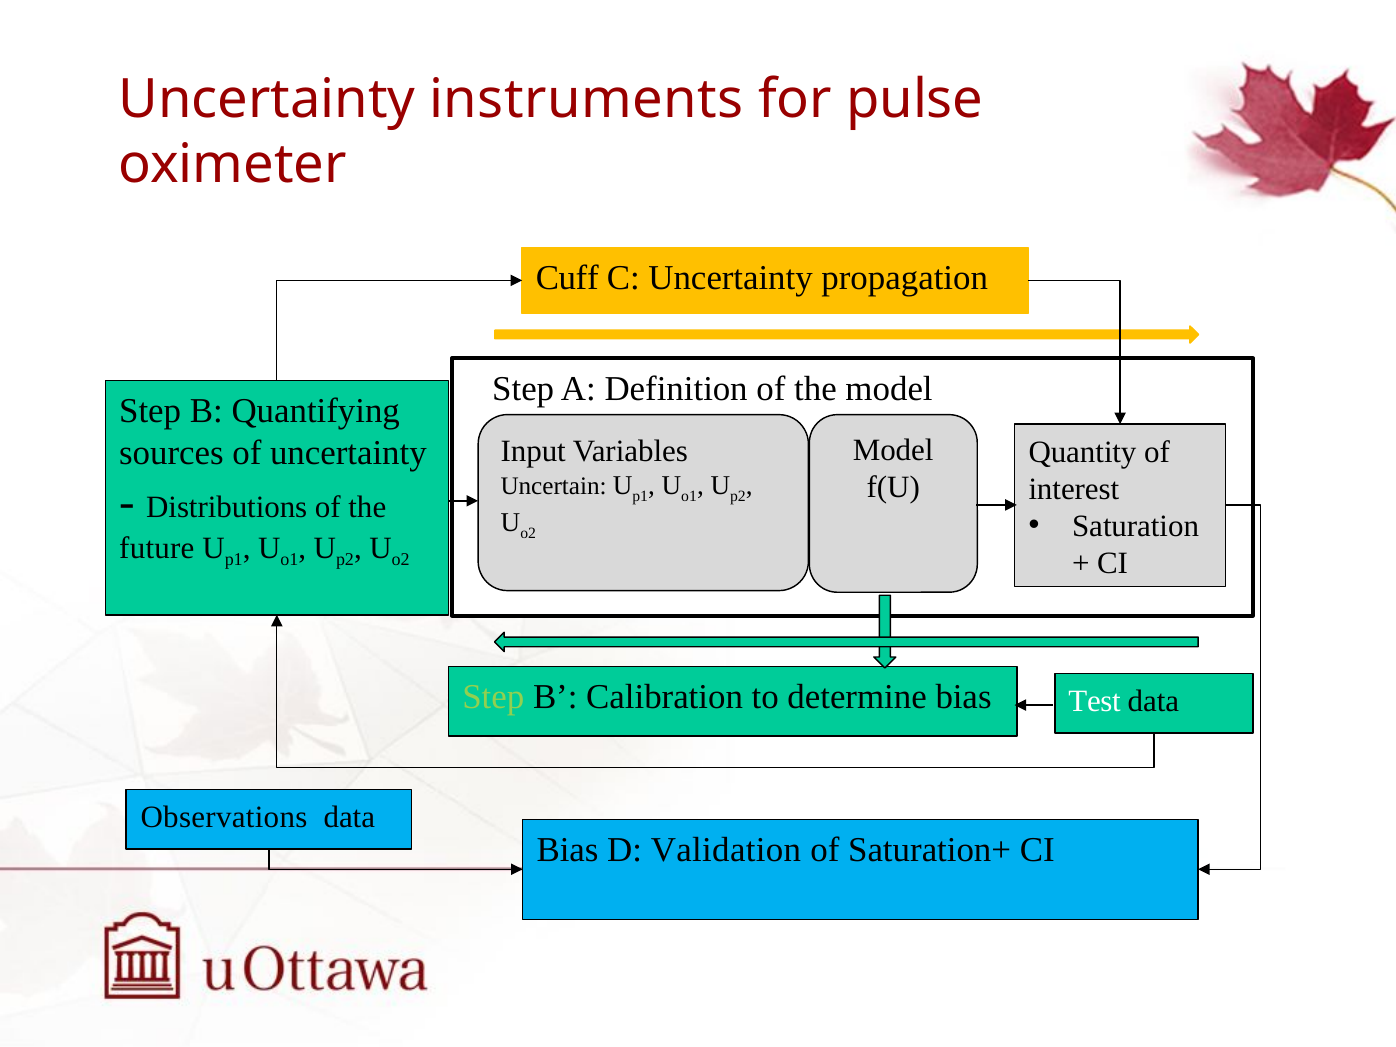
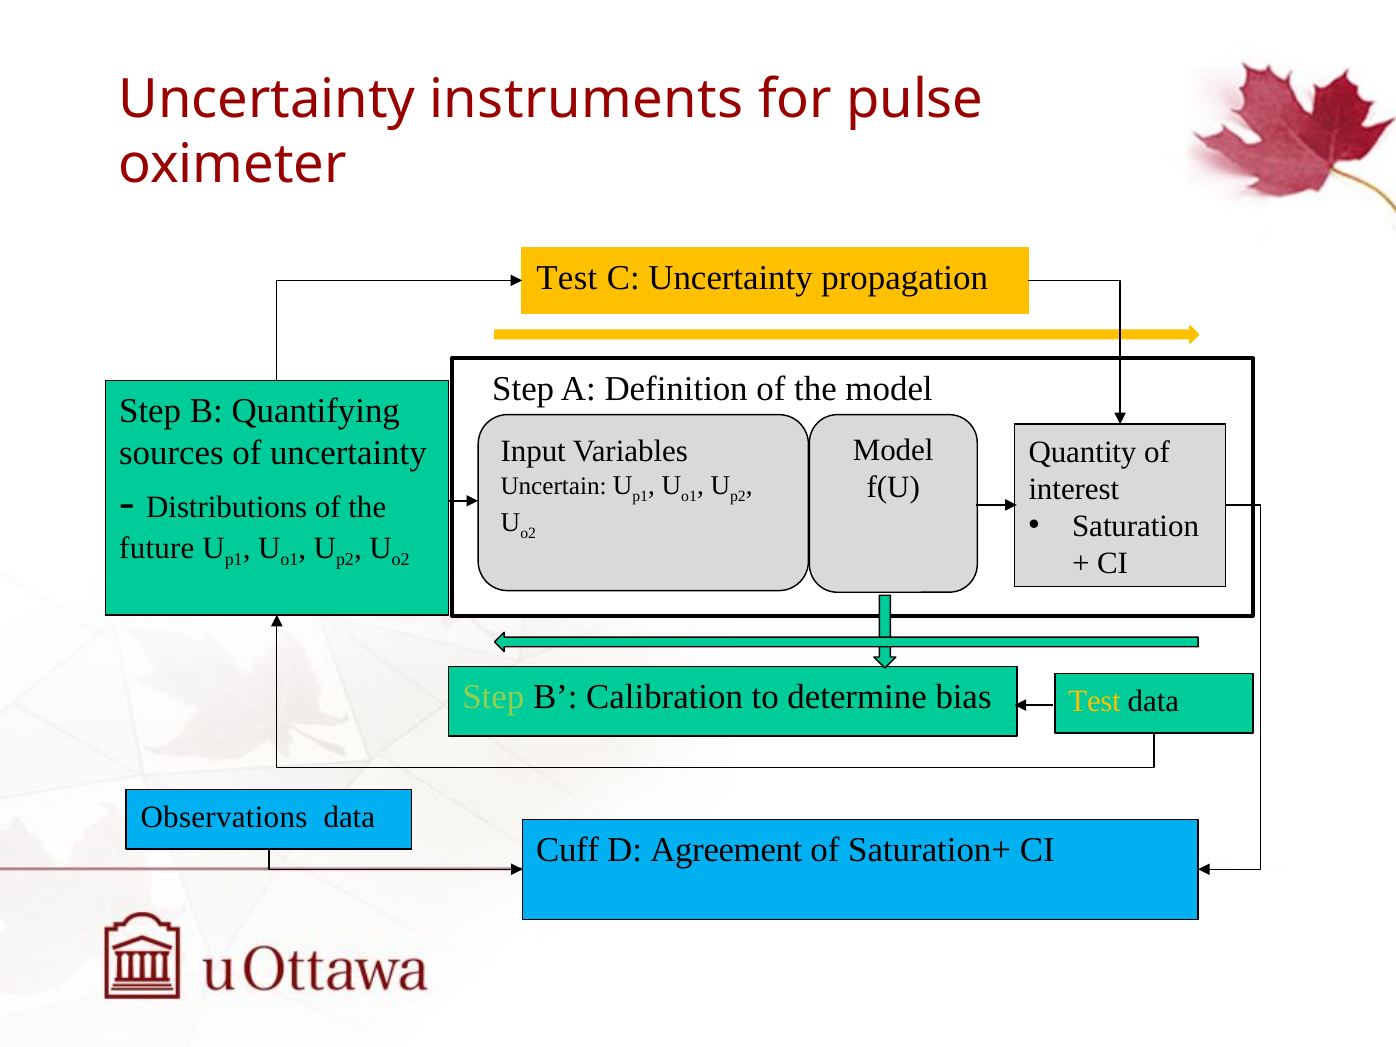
Cuff: Cuff -> Test (567, 278)
Test colour: white -> yellow (1095, 701)
Bias: Bias -> Cuff (568, 850)
Validation: Validation -> Agreement (726, 850)
